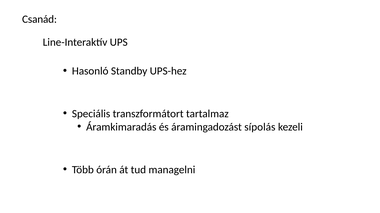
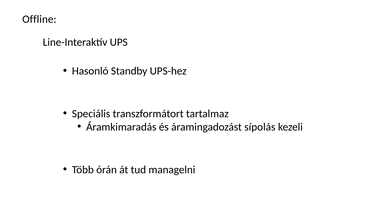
Csanád: Csanád -> Offline (39, 19)
